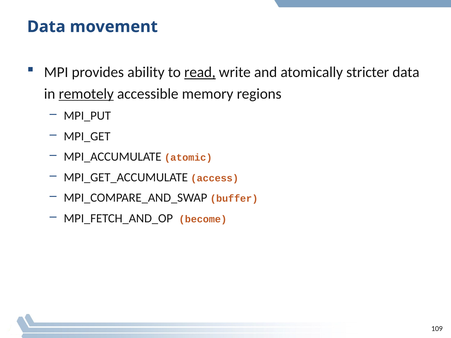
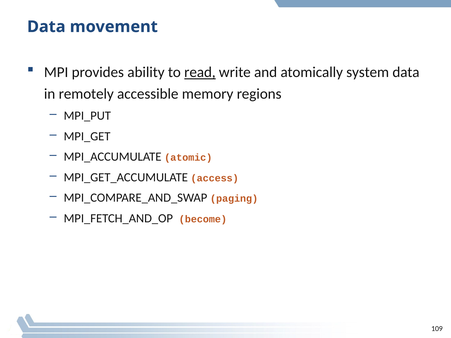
stricter: stricter -> system (368, 72)
remotely underline: present -> none (86, 94)
buffer: buffer -> paging (234, 199)
